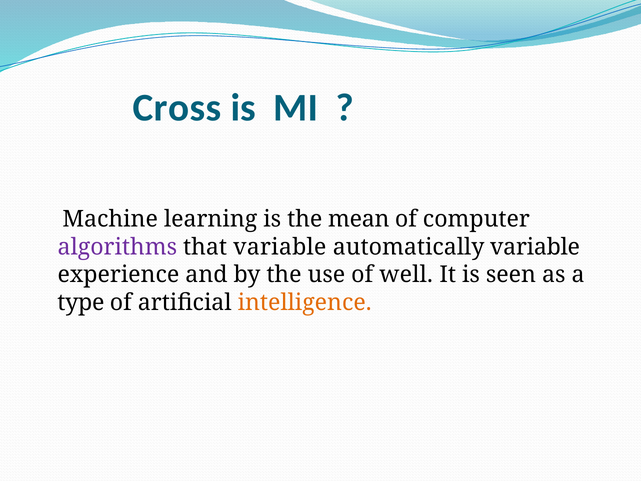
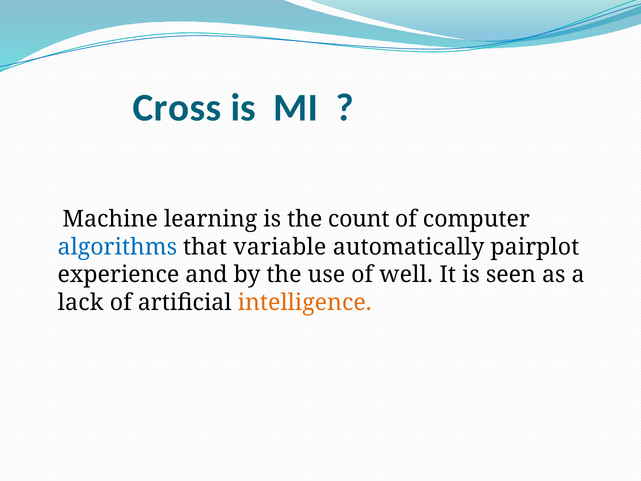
mean: mean -> count (359, 219)
algorithms colour: purple -> blue (117, 247)
automatically variable: variable -> pairplot (535, 247)
type: type -> lack (81, 302)
